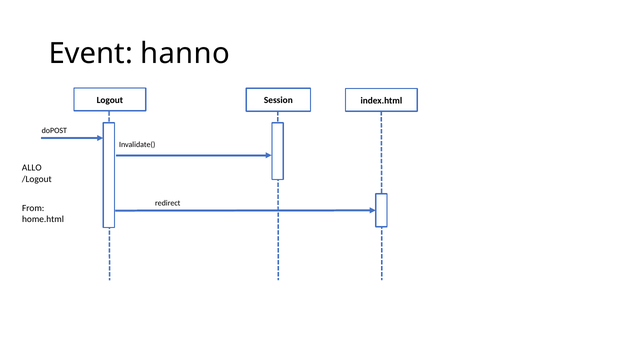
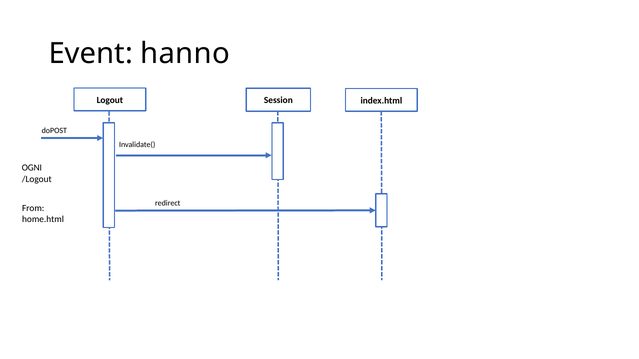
ALLO: ALLO -> OGNI (32, 168)
